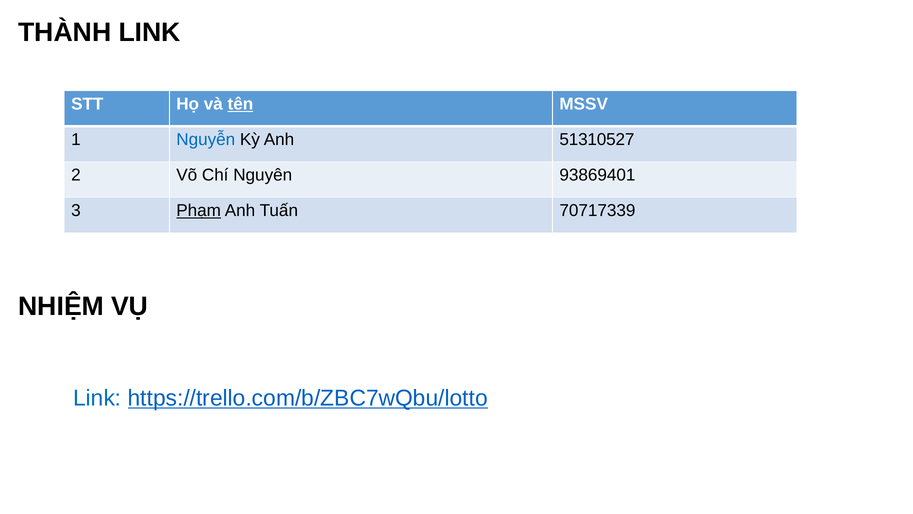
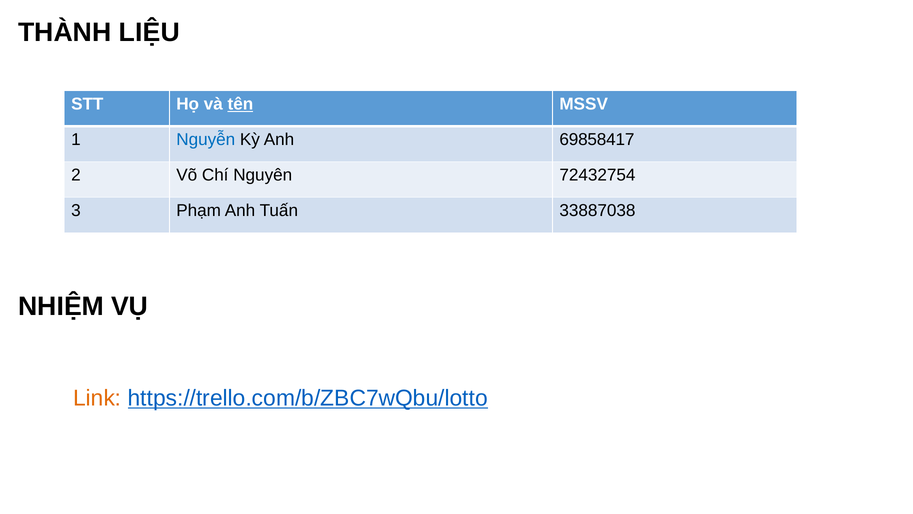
THÀNH LINK: LINK -> LIỆU (150, 32)
51310527: 51310527 -> 69858417 (597, 139)
93869401: 93869401 -> 72432754 (597, 175)
Phạm underline: present -> none (199, 210)
70717339: 70717339 -> 33887038 (597, 210)
Link colour: blue -> orange (97, 398)
